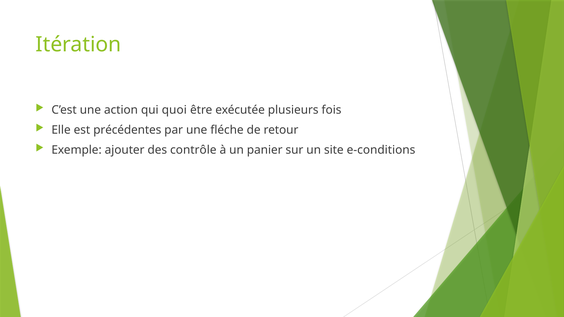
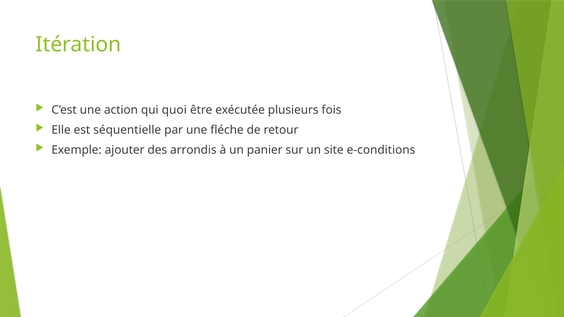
précédentes: précédentes -> séquentielle (127, 130)
contrôle: contrôle -> arrondis (193, 150)
